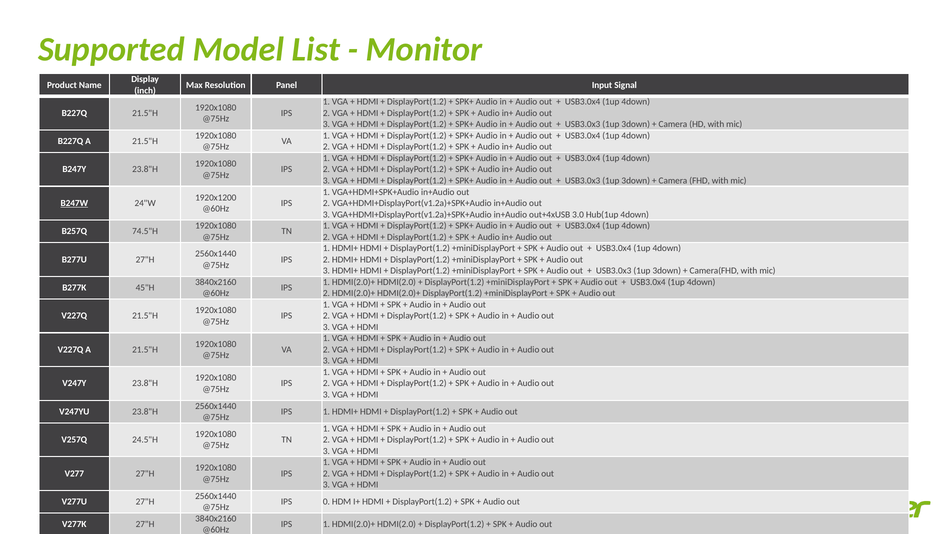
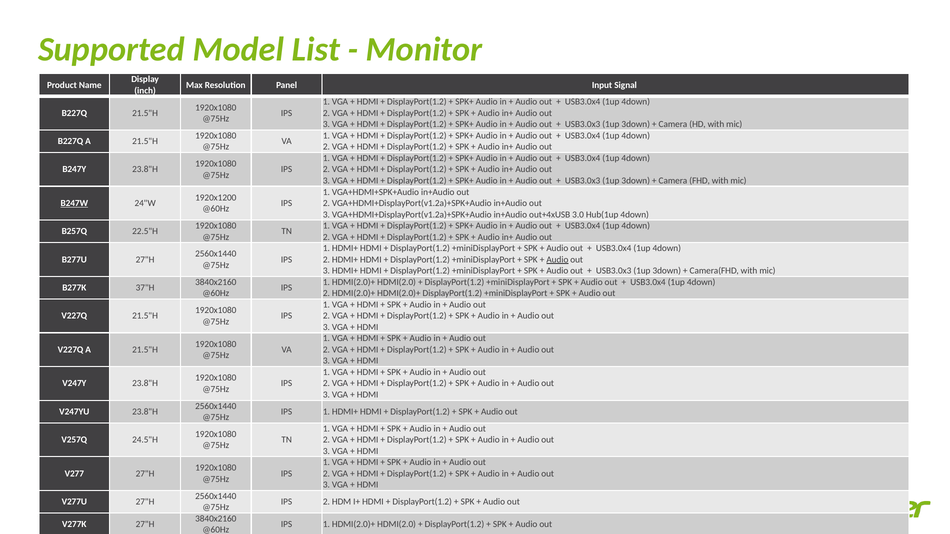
74.5"H: 74.5"H -> 22.5"H (145, 232)
Audio underline: none -> present (557, 260)
45"H: 45"H -> 37"H (145, 288)
IPS 0: 0 -> 2 (326, 502)
